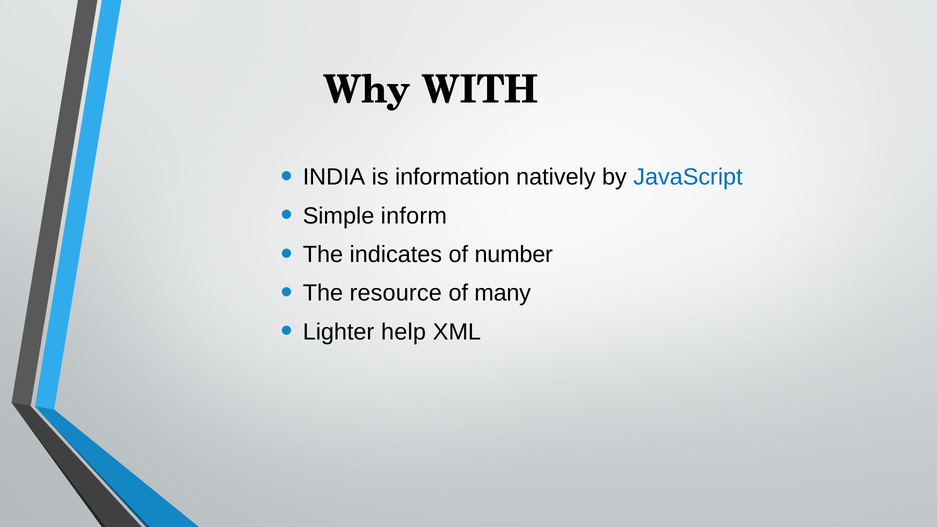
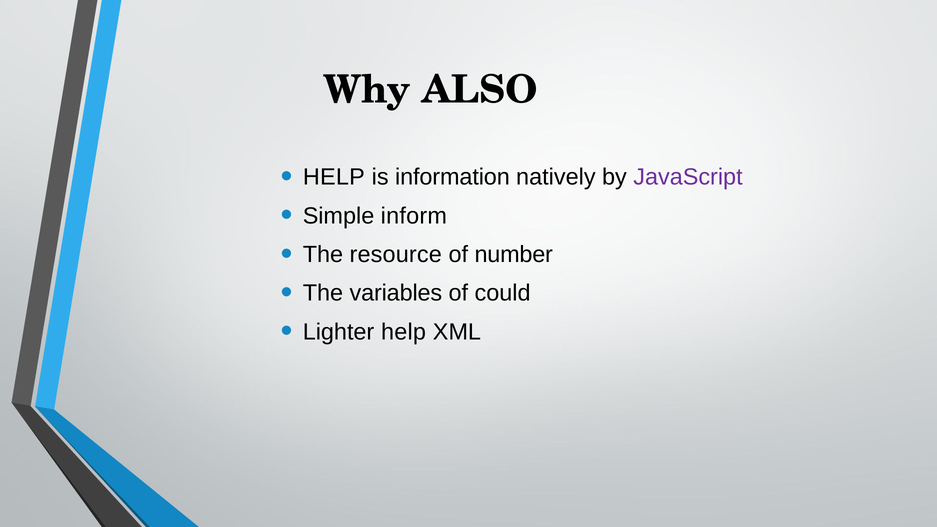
WITH: WITH -> ALSO (480, 90)
INDIA: INDIA -> HELP (334, 177)
JavaScript colour: blue -> purple (688, 177)
indicates: indicates -> resource (396, 255)
resource: resource -> variables (396, 293)
many: many -> could (503, 293)
